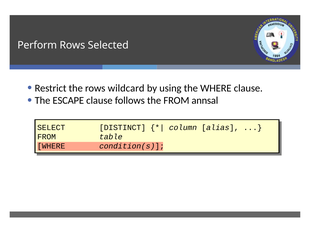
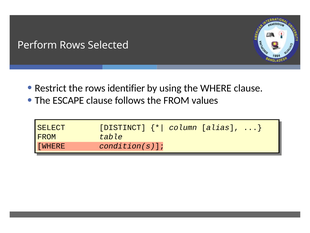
wildcard: wildcard -> identifier (126, 88)
annsal: annsal -> values (205, 100)
